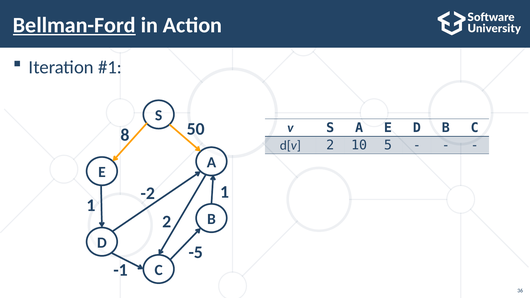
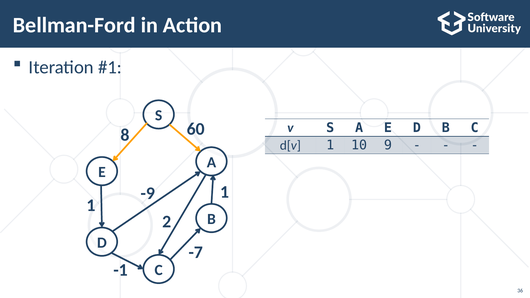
Bellman-Ford underline: present -> none (74, 25)
50: 50 -> 60 (196, 129)
d[v 2: 2 -> 1 (330, 145)
5: 5 -> 9 (388, 145)
-2: -2 -> -9 (148, 193)
-5: -5 -> -7 (196, 252)
